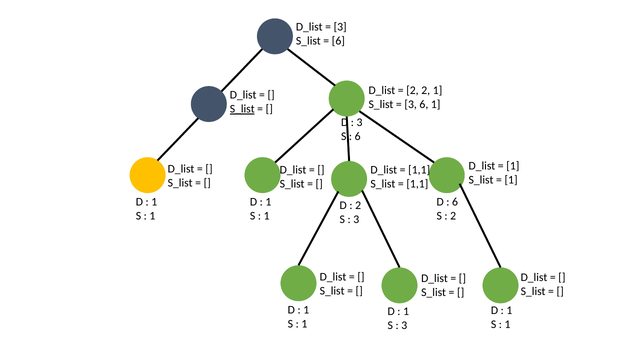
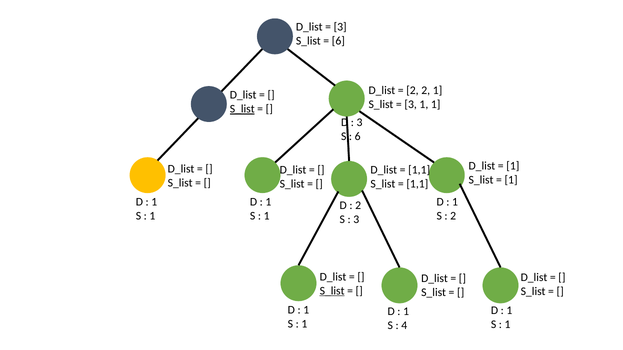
3 6: 6 -> 1 (424, 105)
6: 6 -> 1 (455, 202)
S_list underline: none -> present (332, 291)
3: 3 -> 4 (404, 326)
